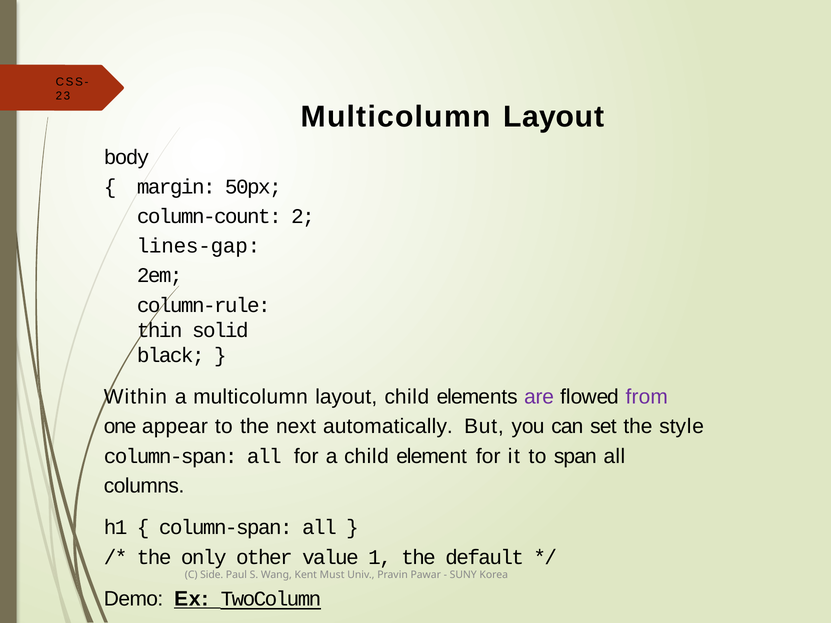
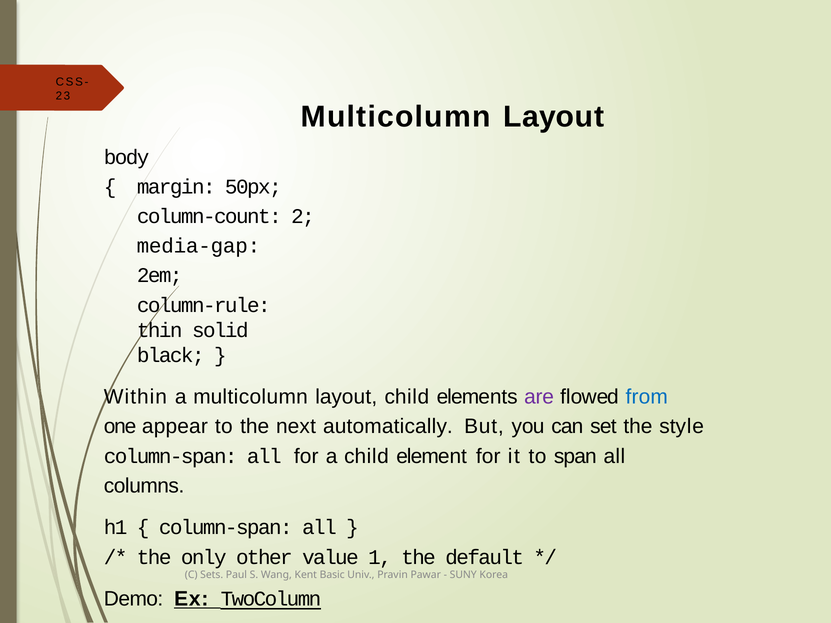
lines-gap: lines-gap -> media-gap (198, 246)
from colour: purple -> blue (647, 397)
Side: Side -> Sets (212, 575)
Must: Must -> Basic (332, 575)
